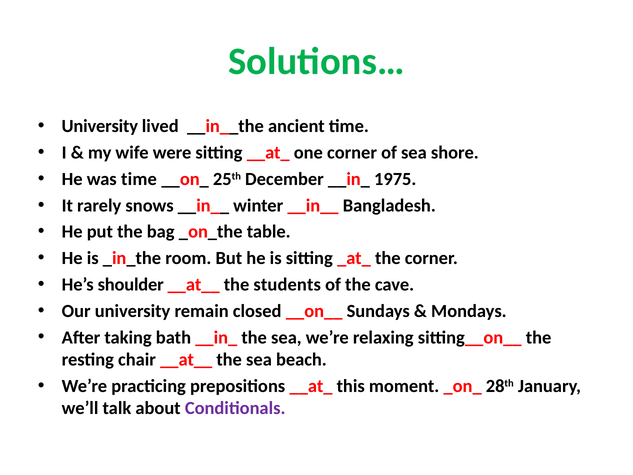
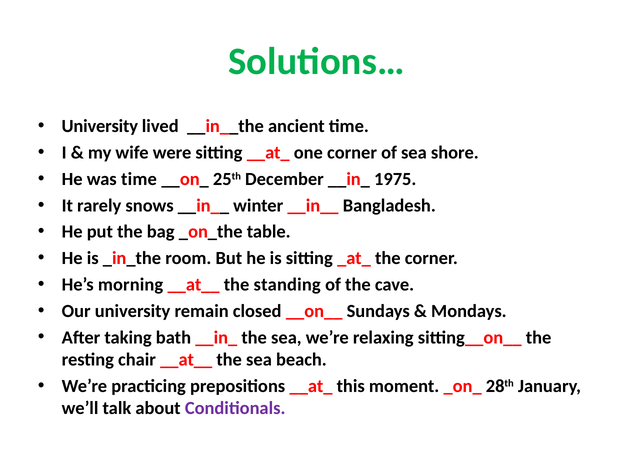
shoulder: shoulder -> morning (131, 285)
students: students -> standing (287, 285)
